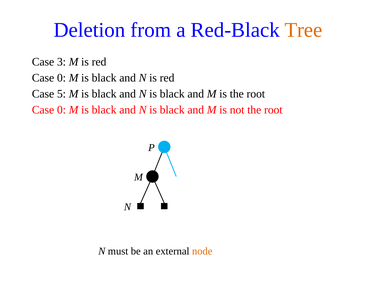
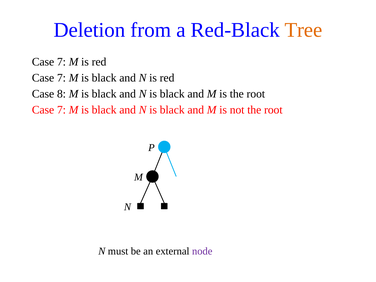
3: 3 -> 7 (61, 62)
0: 0 -> 7 (61, 78)
5: 5 -> 8 (61, 94)
0: 0 -> 7 (61, 110)
node colour: orange -> purple (202, 251)
